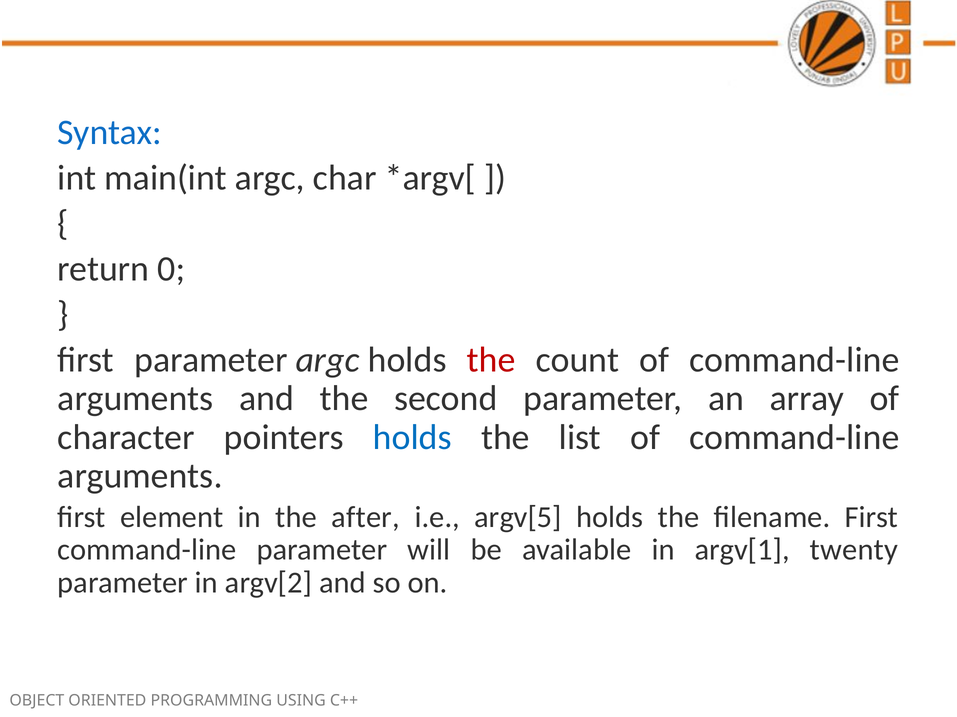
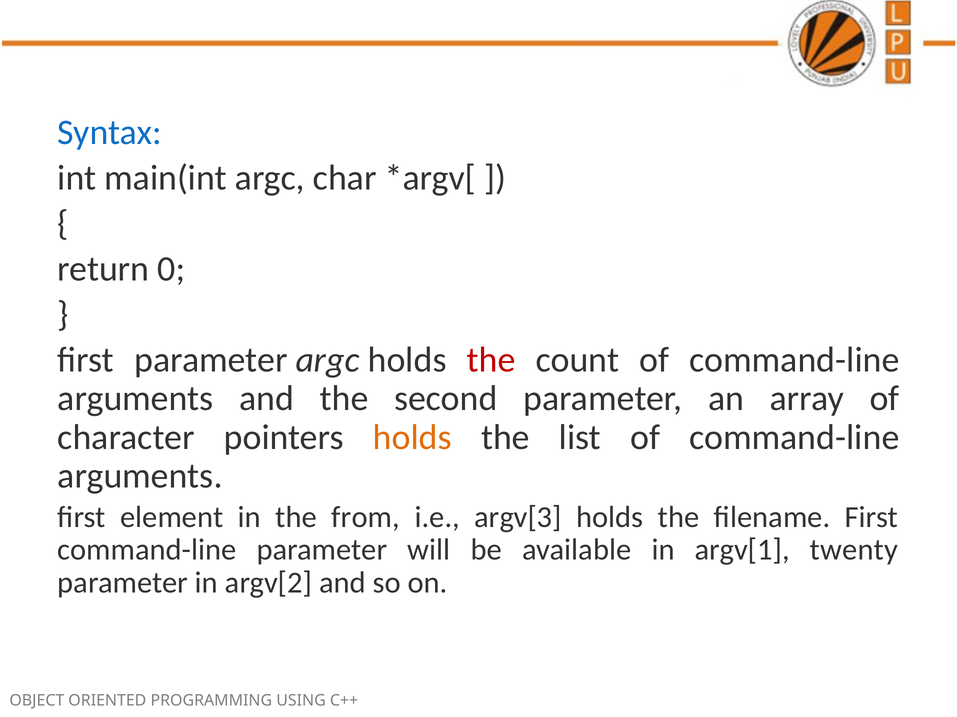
holds colour: blue -> orange (412, 438)
after: after -> from (366, 517)
argv[5: argv[5 -> argv[3 (518, 517)
